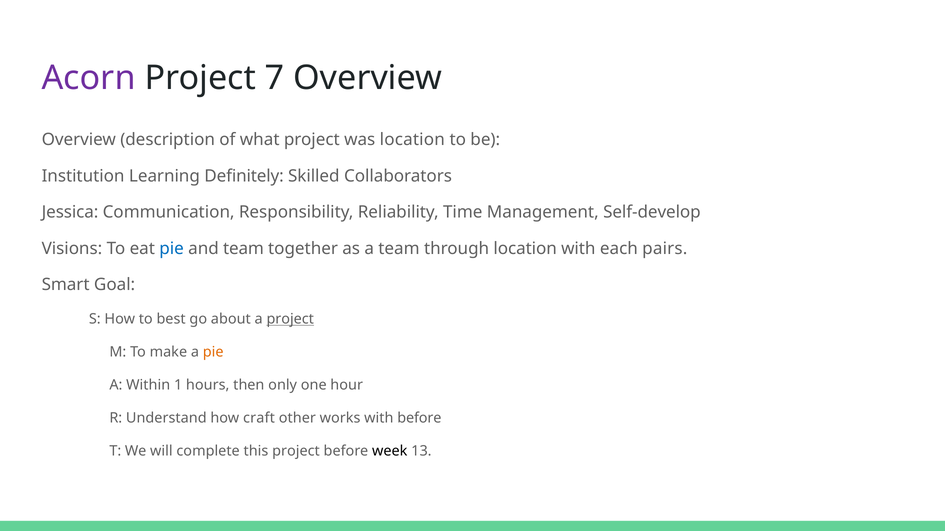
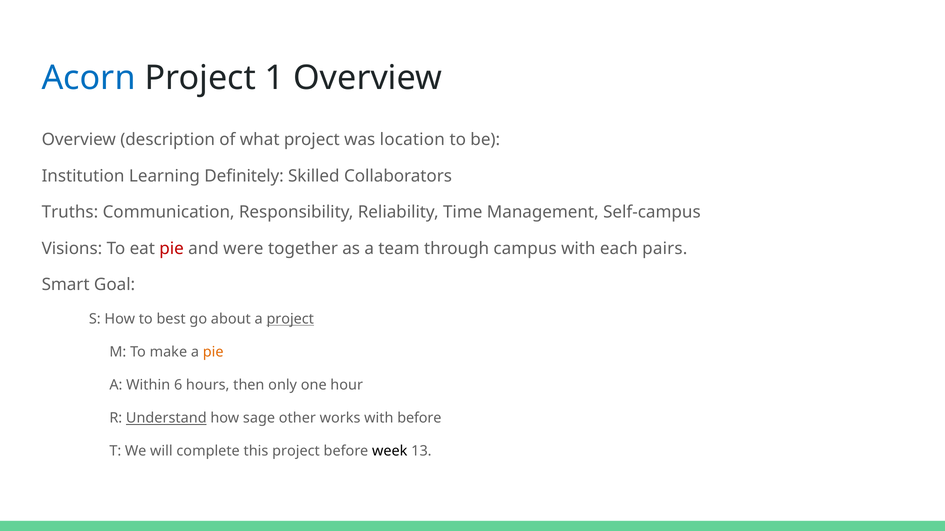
Acorn colour: purple -> blue (89, 78)
7: 7 -> 1 (275, 78)
Jessica: Jessica -> Truths (70, 212)
Self-develop: Self-develop -> Self-campus (652, 212)
pie colour: blue -> red (172, 249)
and team: team -> were (243, 249)
through location: location -> campus (525, 249)
1: 1 -> 6 (178, 386)
Understand underline: none -> present (166, 419)
craft: craft -> sage (259, 419)
